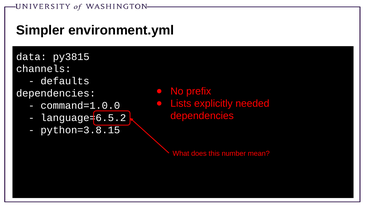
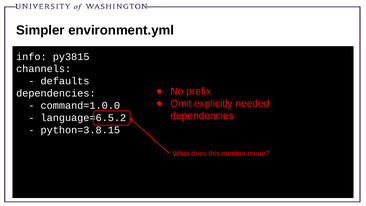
data: data -> info (31, 57)
Lists: Lists -> Omit (181, 103)
